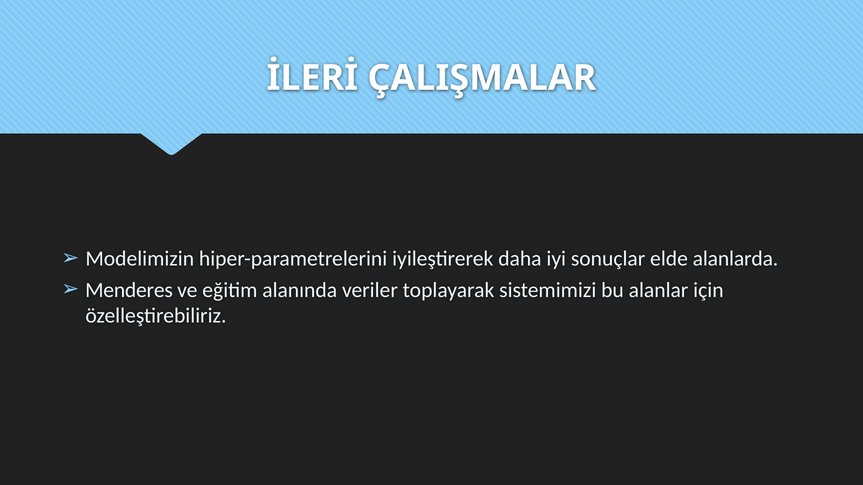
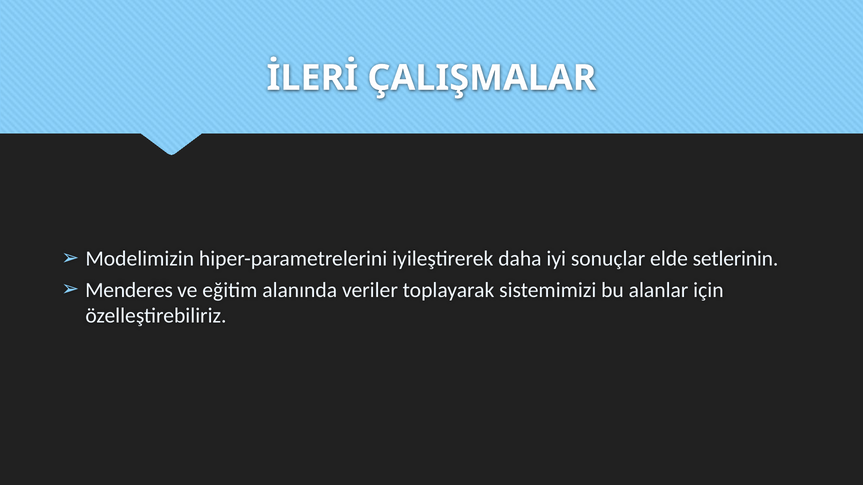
alanlarda: alanlarda -> setlerinin (736, 259)
